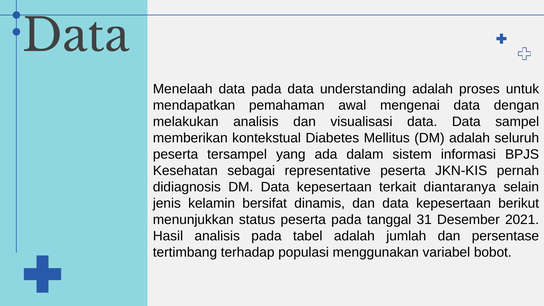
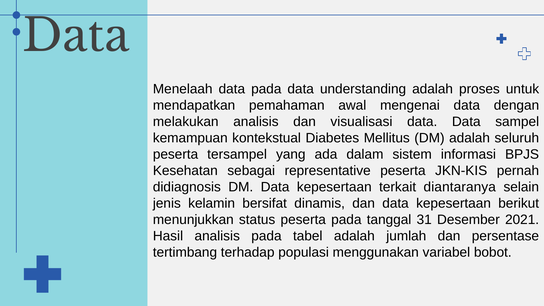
memberikan: memberikan -> kemampuan (190, 138)
